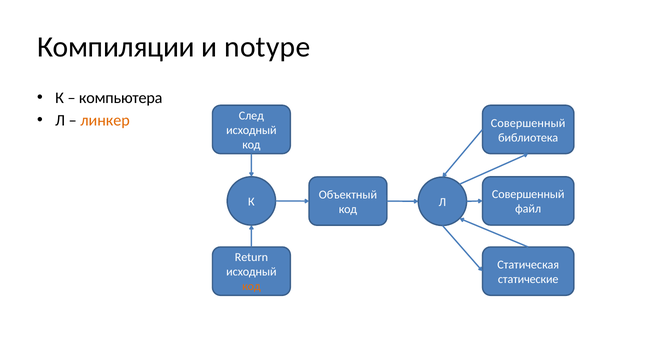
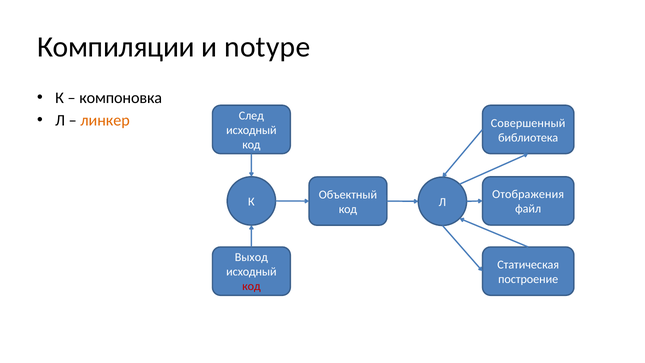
компьютера: компьютера -> компоновка (121, 98)
Совершенный: Совершенный -> Отображения (528, 194)
Return: Return -> Выход (251, 257)
статические: статические -> построение (528, 279)
код colour: orange -> red (251, 286)
